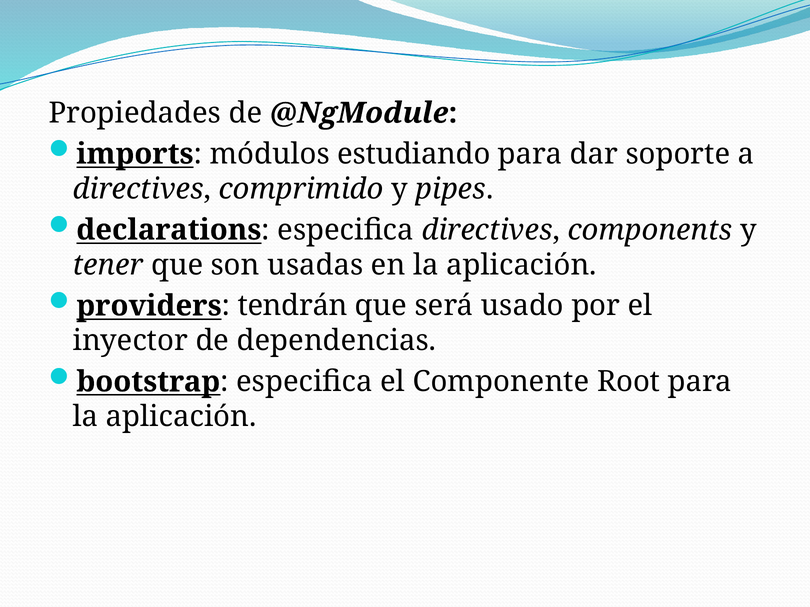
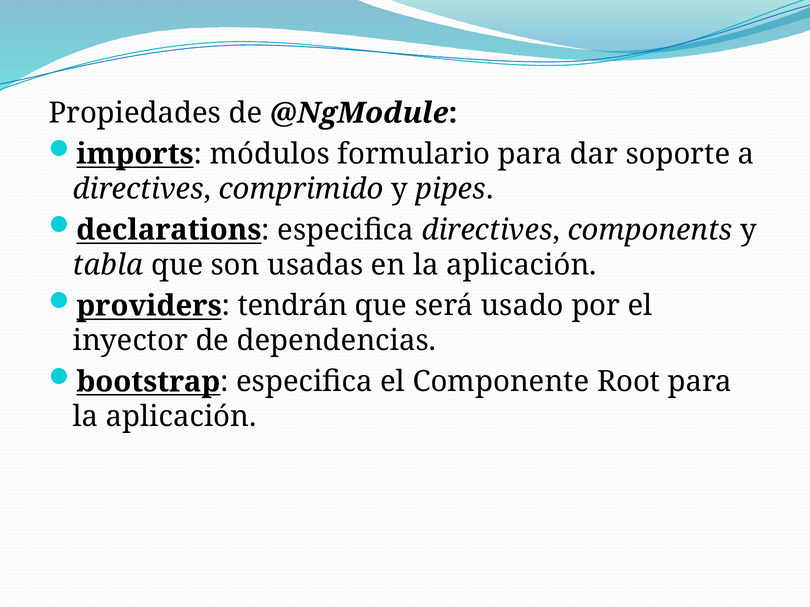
estudiando: estudiando -> formulario (414, 154)
tener: tener -> tabla (108, 265)
